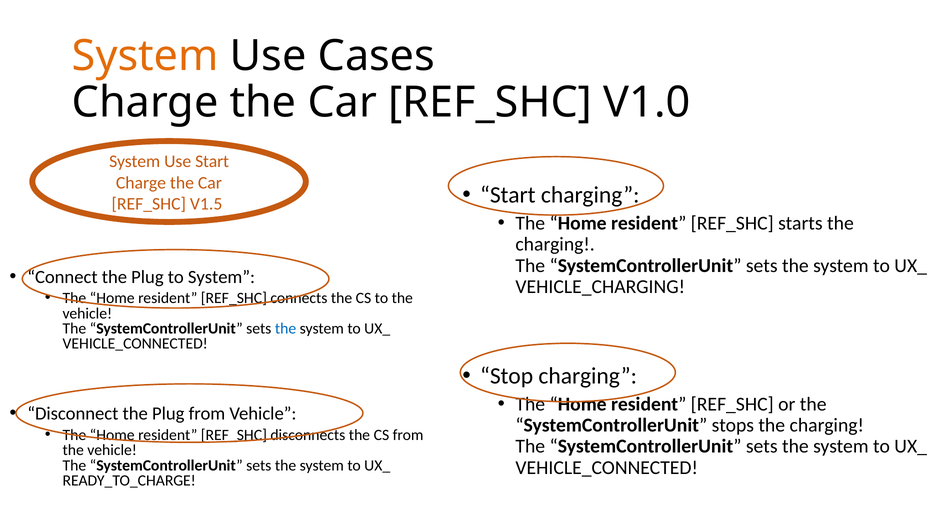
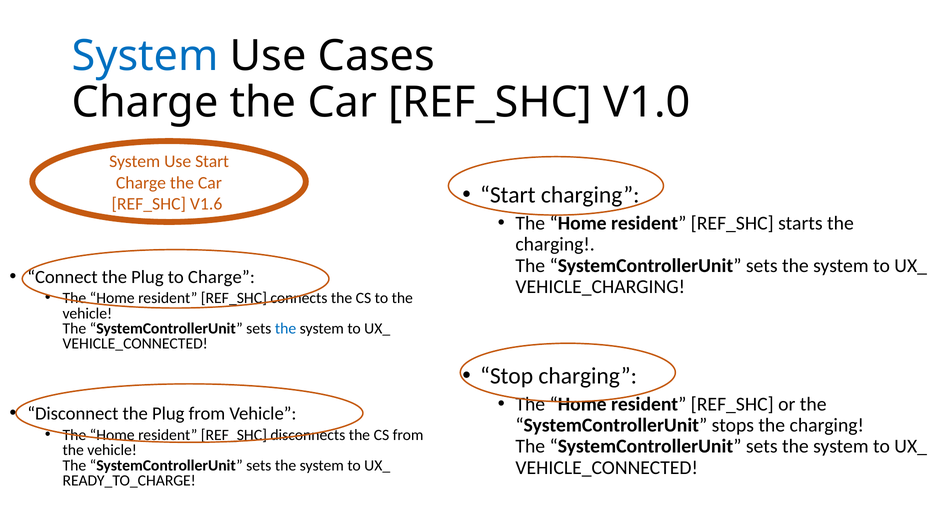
System colour: orange -> blue (145, 56)
V1.5: V1.5 -> V1.6 (206, 204)
to System: System -> Charge (221, 277)
